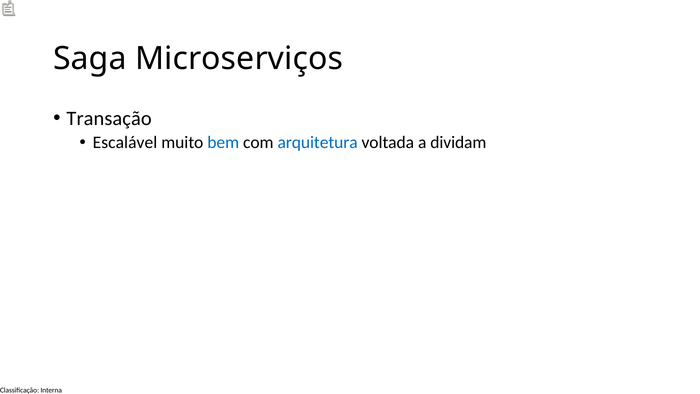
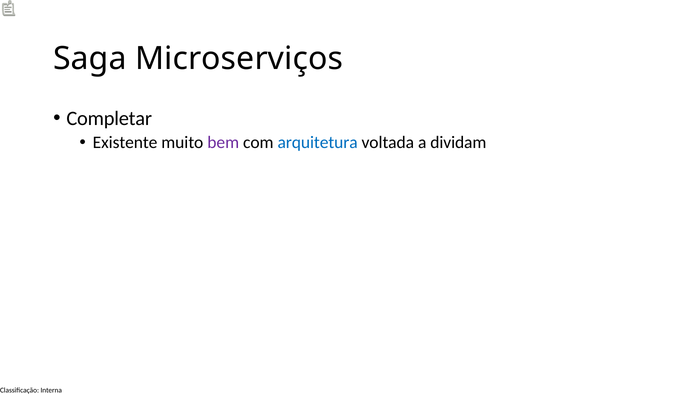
Transação: Transação -> Completar (109, 118)
Escalável: Escalável -> Existente (125, 142)
bem colour: blue -> purple (223, 142)
